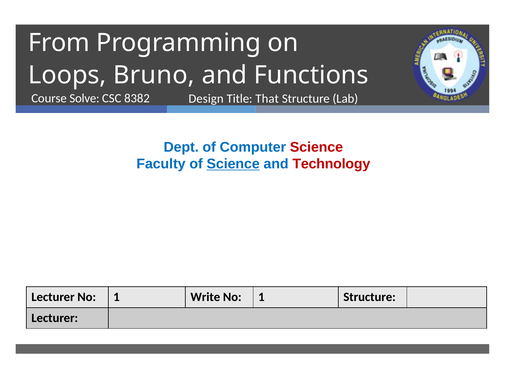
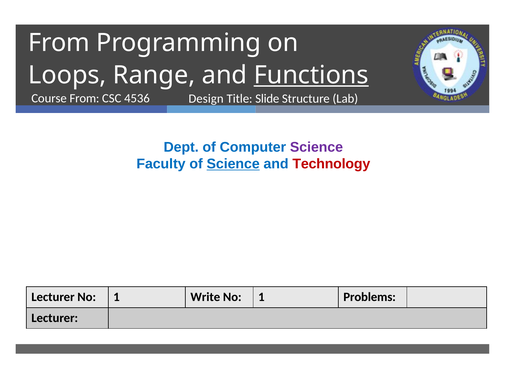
Bruno: Bruno -> Range (154, 75)
Functions underline: none -> present (311, 75)
Course Solve: Solve -> From (84, 98)
8382: 8382 -> 4536 (137, 98)
That: That -> Slide (267, 99)
Science colour: red -> purple (316, 147)
1 Structure: Structure -> Problems (370, 297)
